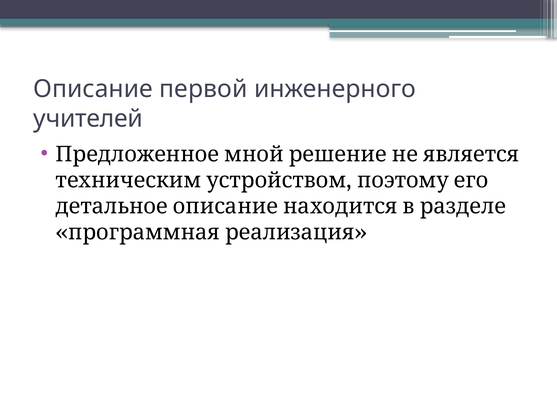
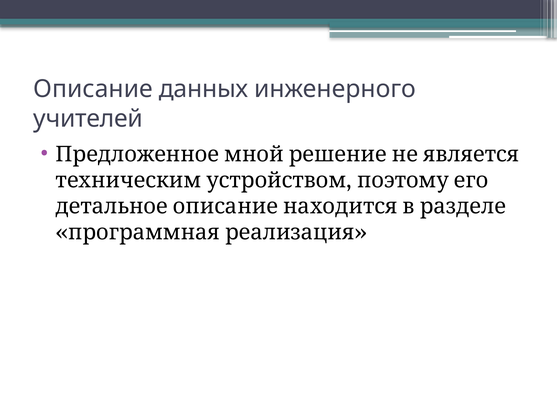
первой: первой -> данных (204, 89)
